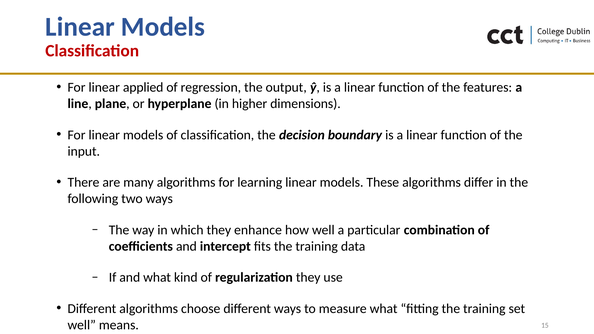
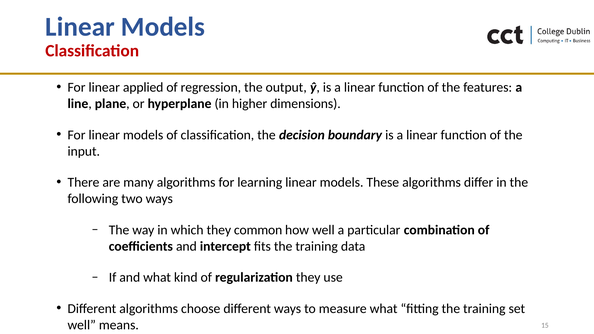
enhance: enhance -> common (258, 230)
